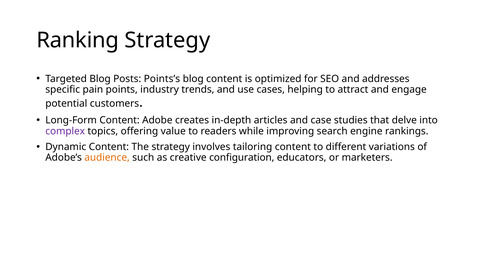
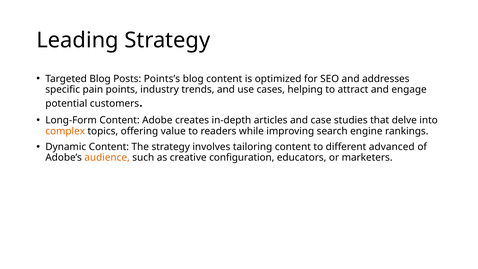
Ranking: Ranking -> Leading (78, 40)
complex colour: purple -> orange (65, 131)
variations: variations -> advanced (392, 147)
